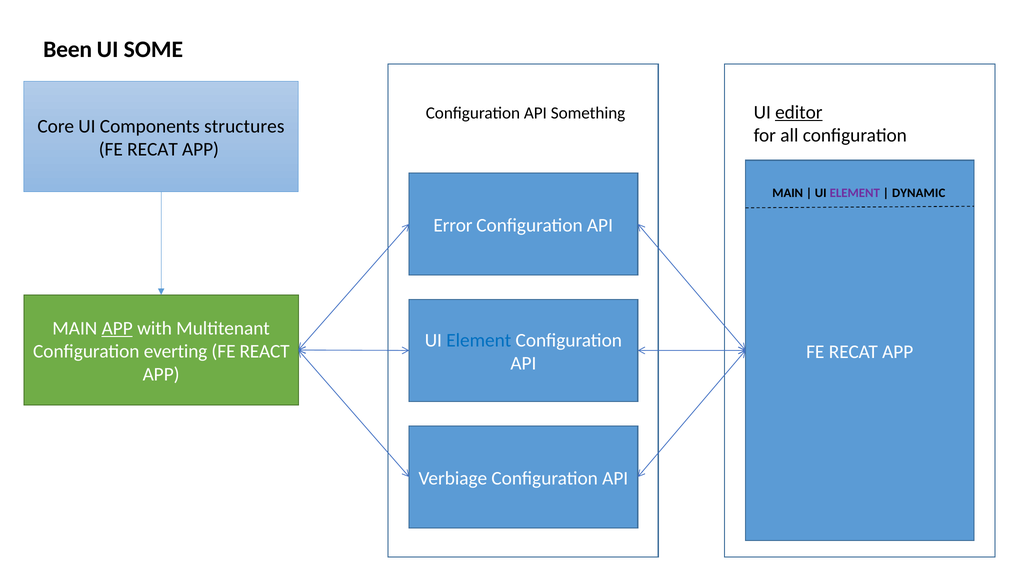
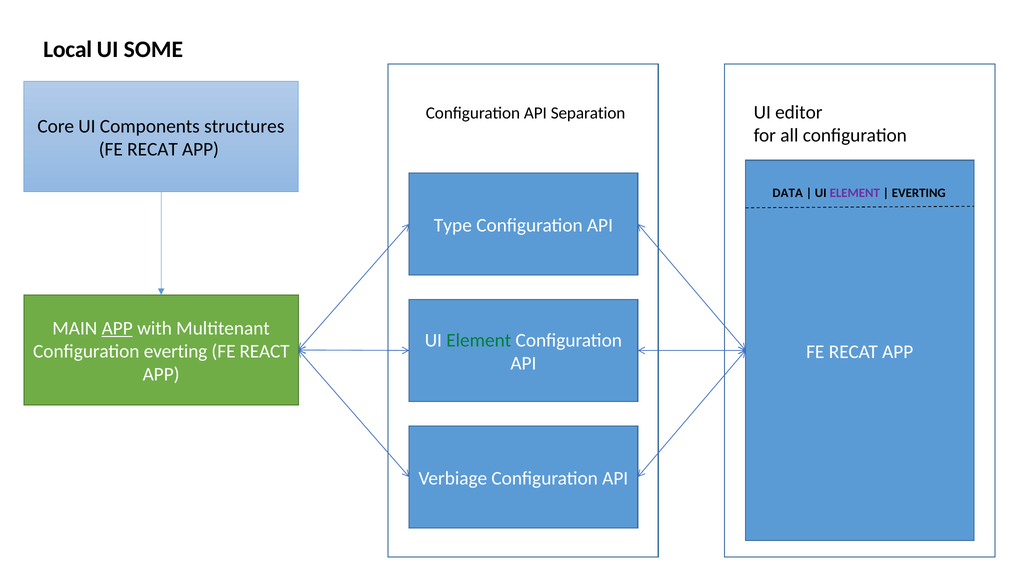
Been: Been -> Local (68, 49)
Something: Something -> Separation (588, 113)
editor underline: present -> none (799, 112)
MAIN: MAIN -> DATA (788, 193)
DYNAMIC: DYNAMIC -> EVERTING (919, 193)
Error: Error -> Type (453, 225)
Element colour: blue -> green (479, 340)
